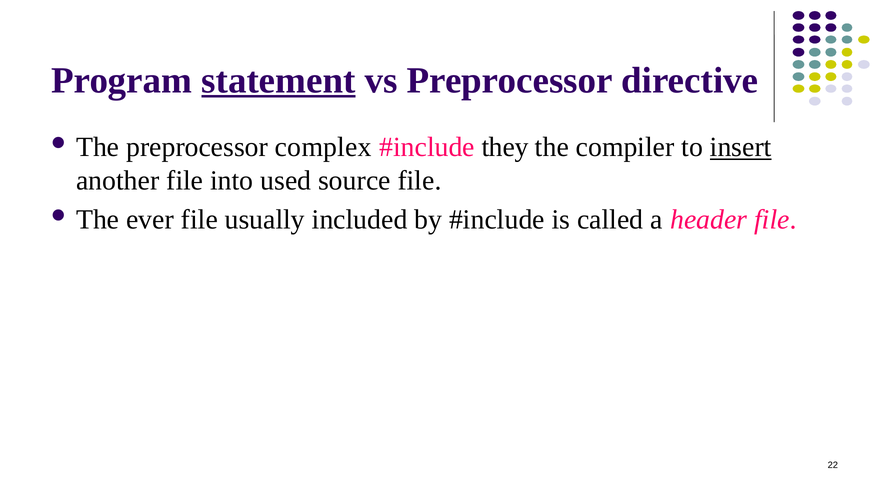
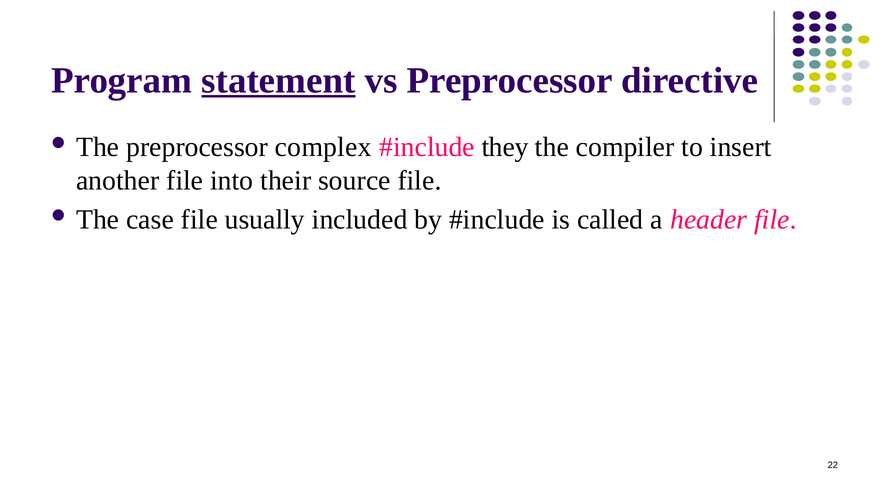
insert underline: present -> none (741, 147)
used: used -> their (286, 181)
ever: ever -> case (150, 220)
